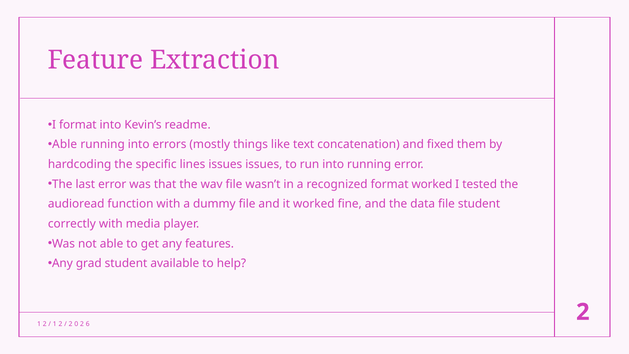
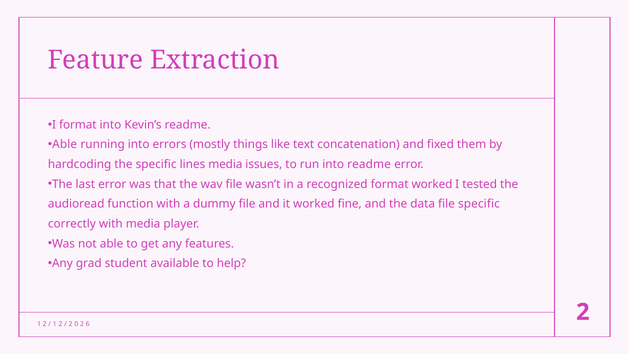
lines issues: issues -> media (225, 164)
into running: running -> readme (369, 164)
file student: student -> specific (479, 204)
